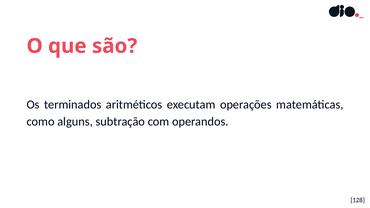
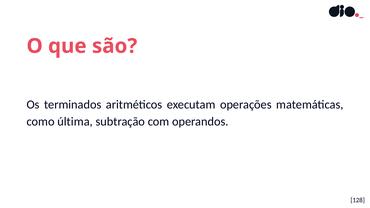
alguns: alguns -> última (75, 122)
